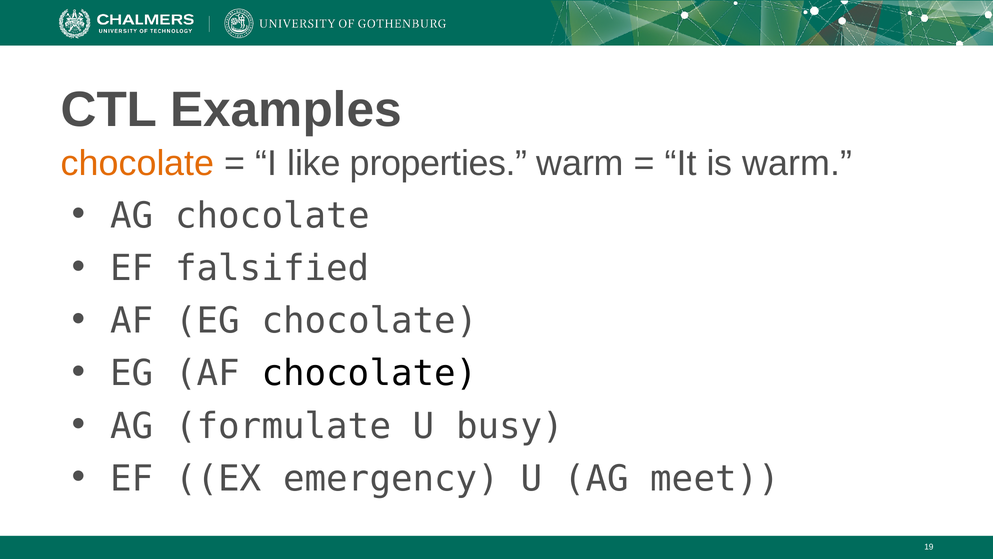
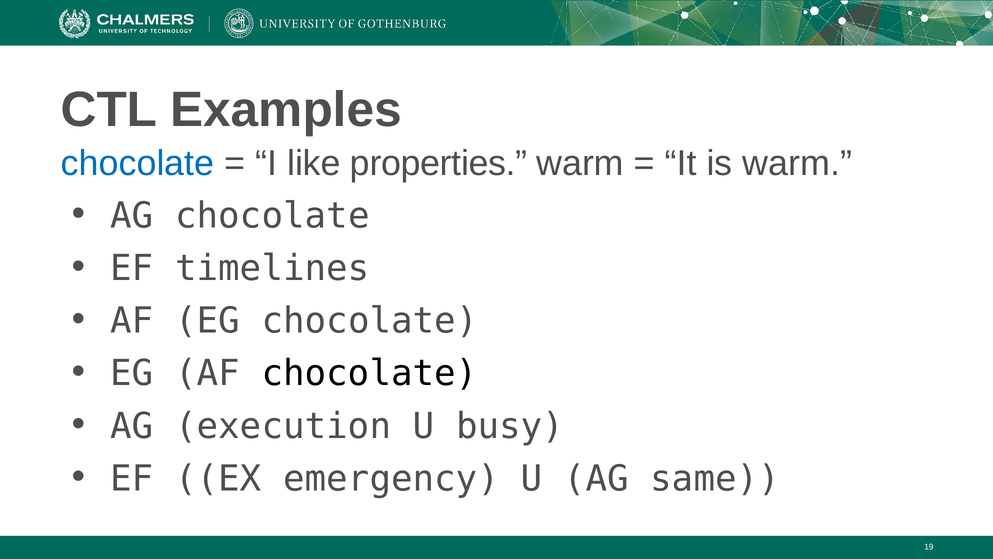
chocolate colour: orange -> blue (138, 163)
falsified: falsified -> timelines (272, 268)
formulate: formulate -> execution (283, 426)
meet: meet -> same (715, 478)
